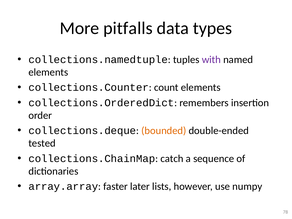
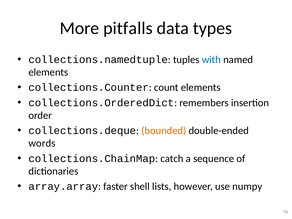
with colour: purple -> blue (211, 60)
tested: tested -> words (42, 143)
later: later -> shell (140, 186)
